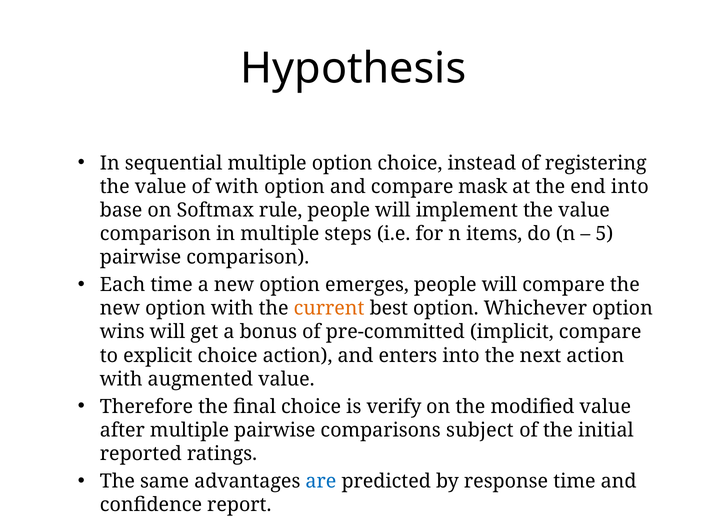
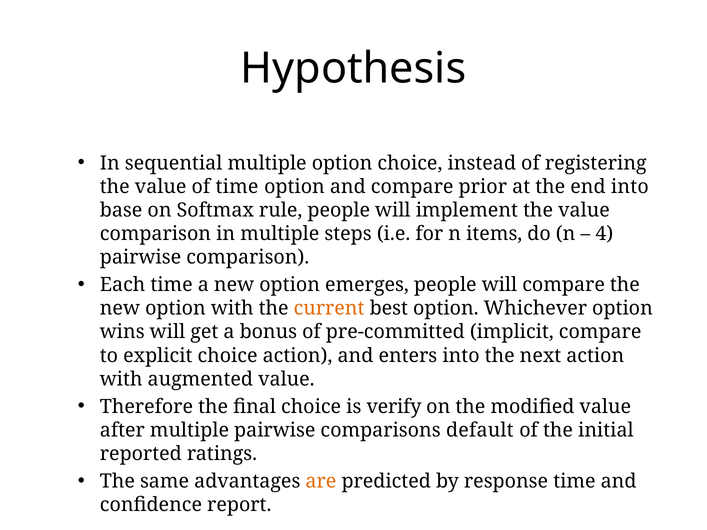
of with: with -> time (237, 187)
mask: mask -> prior (483, 187)
5: 5 -> 4 (604, 234)
subject: subject -> default (480, 430)
are colour: blue -> orange (321, 481)
